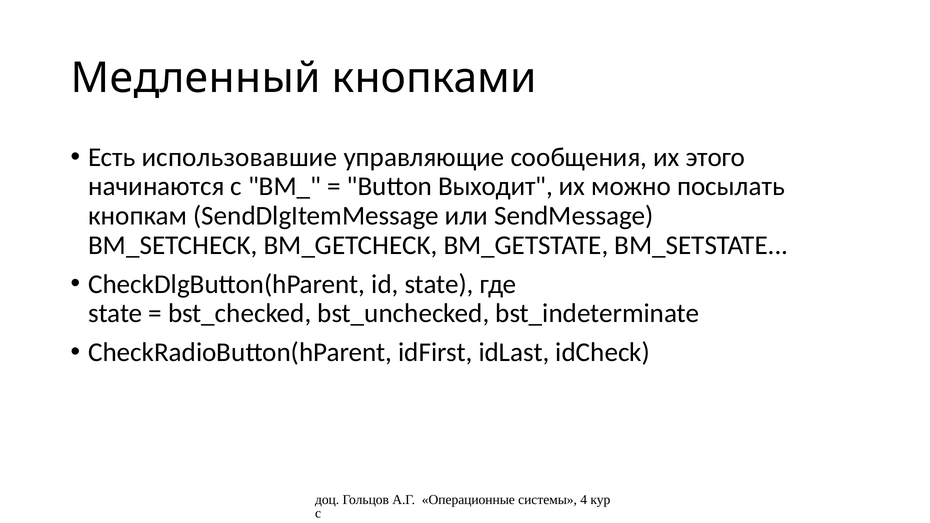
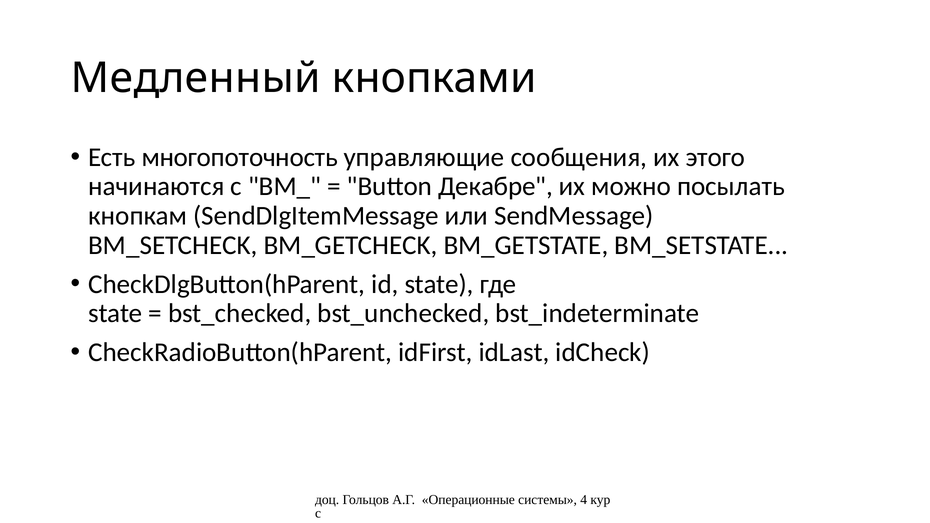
использовавшие: использовавшие -> многопоточность (240, 157)
Выходит: Выходит -> Декабре (495, 187)
